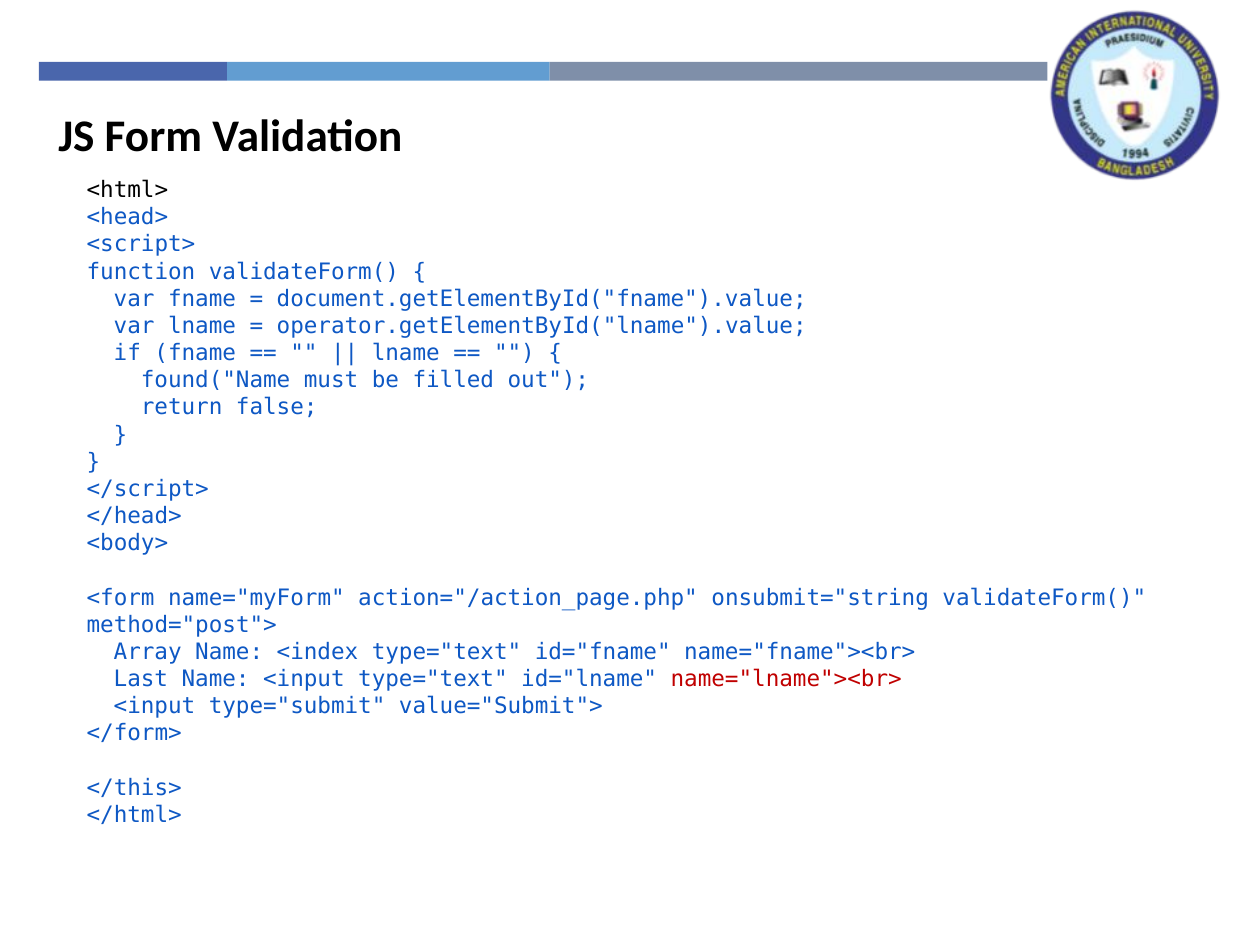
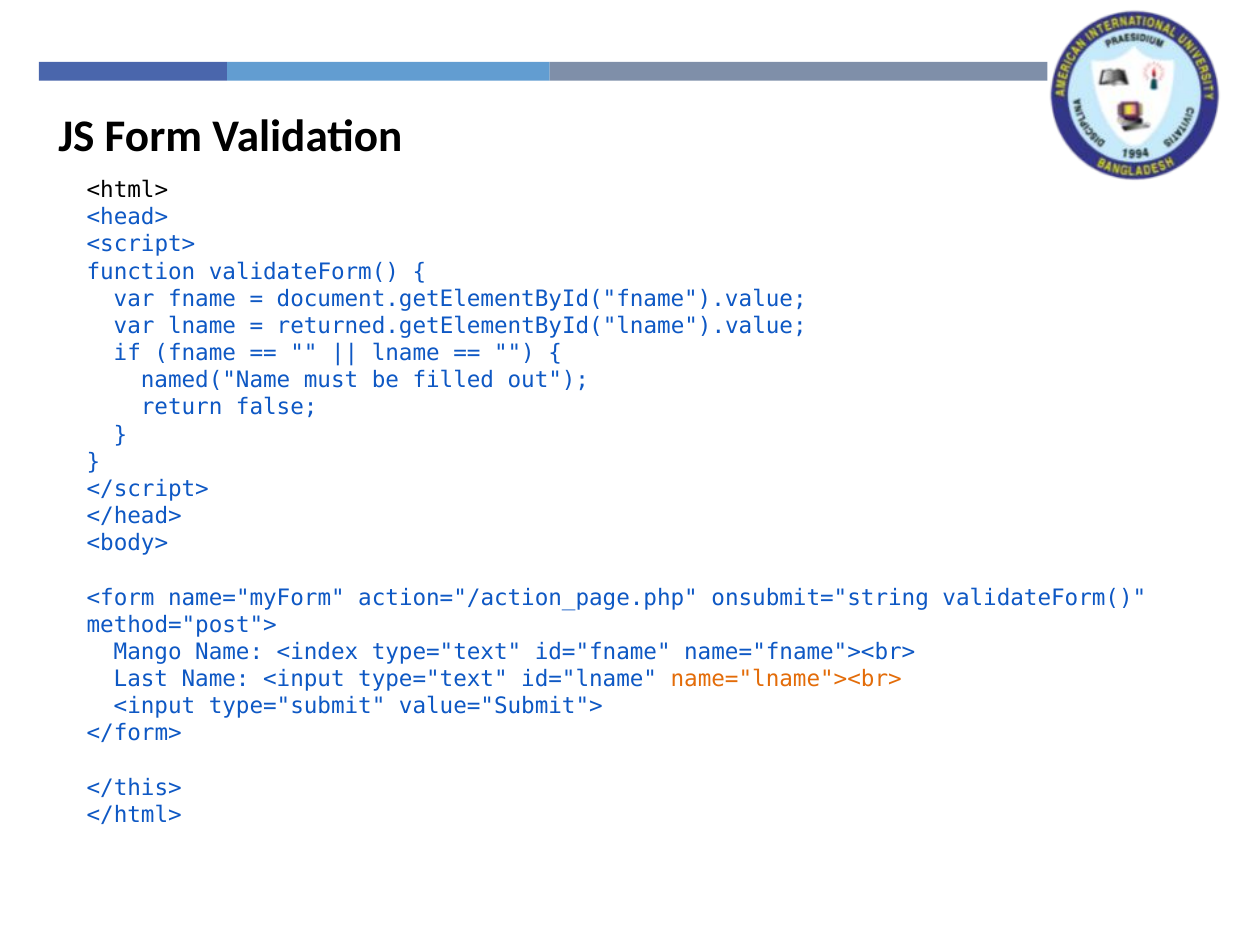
operator.getElementById("lname").value: operator.getElementById("lname").value -> returned.getElementById("lname").value (542, 326)
found("Name: found("Name -> named("Name (216, 380)
Array: Array -> Mango (148, 652)
name="lname"><br> colour: red -> orange (786, 679)
